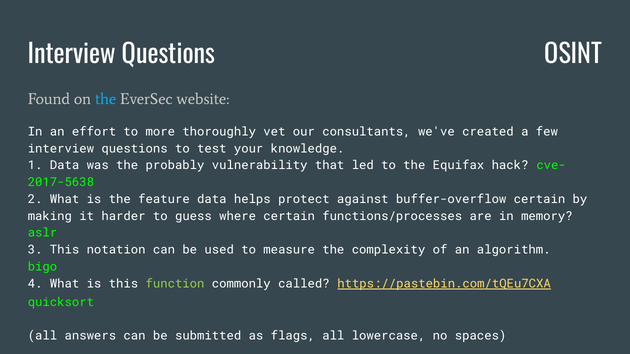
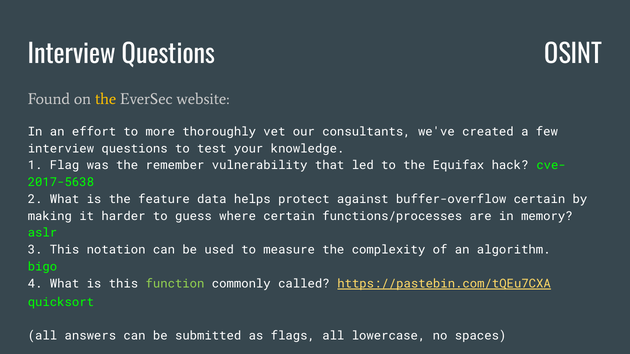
the colour: light blue -> yellow (106, 99)
1 Data: Data -> Flag (65, 166)
probably: probably -> remember (175, 166)
